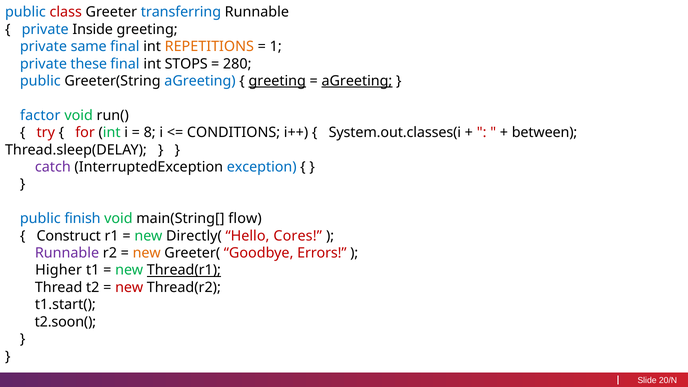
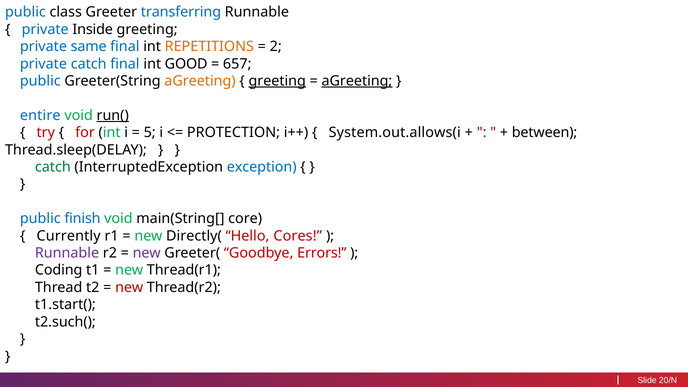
class colour: red -> black (66, 12)
1: 1 -> 2 (276, 47)
private these: these -> catch (89, 64)
STOPS: STOPS -> GOOD (186, 64)
280: 280 -> 657 (237, 64)
aGreeting colour: blue -> orange (200, 81)
factor: factor -> entire (40, 115)
run( underline: none -> present (113, 115)
8: 8 -> 5 (150, 133)
CONDITIONS: CONDITIONS -> PROTECTION (234, 133)
System.out.classes(i: System.out.classes(i -> System.out.allows(i (395, 133)
catch colour: purple -> green (53, 167)
flow: flow -> core (245, 219)
Construct: Construct -> Currently (69, 236)
new colour: orange -> purple (147, 253)
Higher: Higher -> Coding (59, 270)
Thread(r1 underline: present -> none (184, 270)
t2.soon(: t2.soon( -> t2.such( (65, 322)
